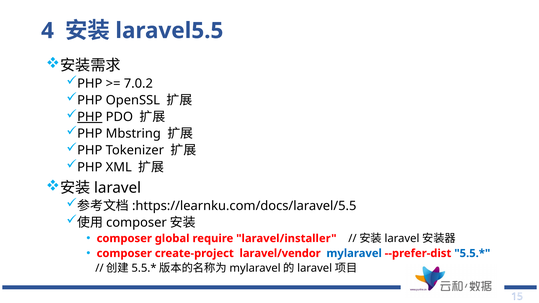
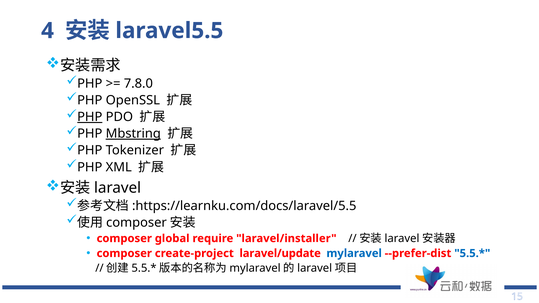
7.0.2: 7.0.2 -> 7.8.0 (138, 83)
Mbstring underline: none -> present (133, 134)
laravel/vendor: laravel/vendor -> laravel/update (280, 253)
